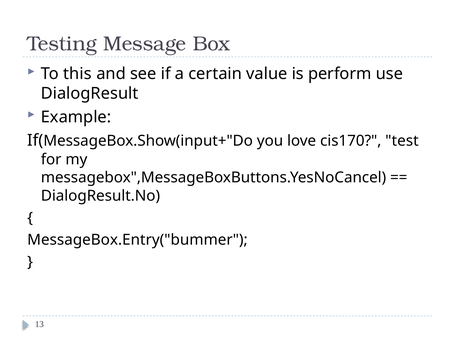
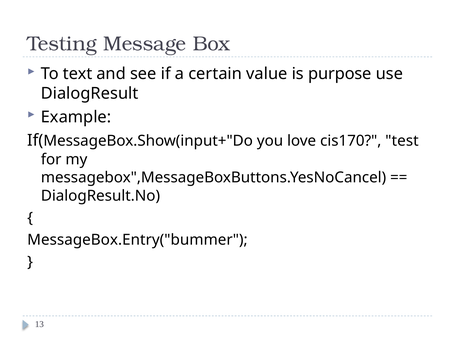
this: this -> text (78, 74)
perform: perform -> purpose (340, 74)
